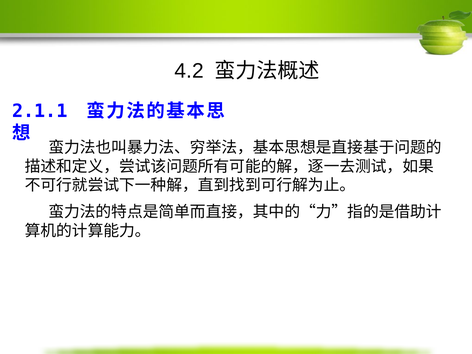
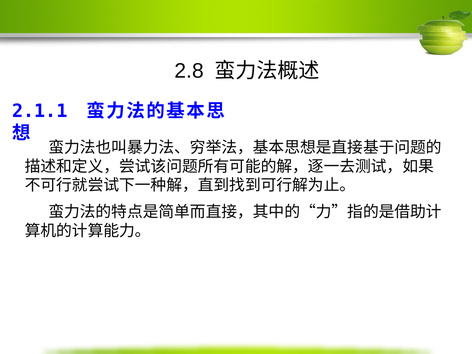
4.2: 4.2 -> 2.8 (189, 71)
